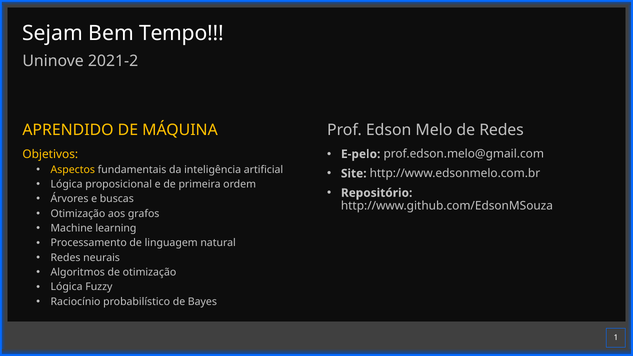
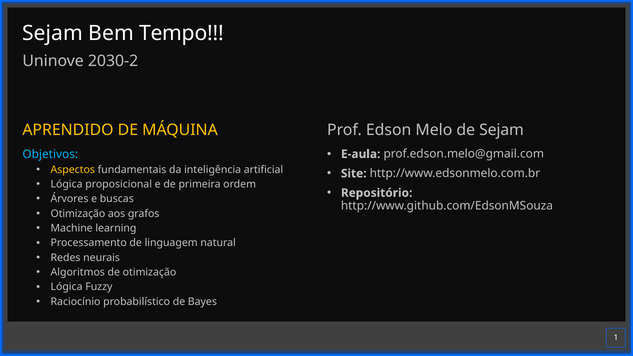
2021-2: 2021-2 -> 2030-2 (113, 61)
de Redes: Redes -> Sejam (502, 130)
E-pelo: E-pelo -> E-aula (361, 154)
Objetivos colour: yellow -> light blue (50, 154)
